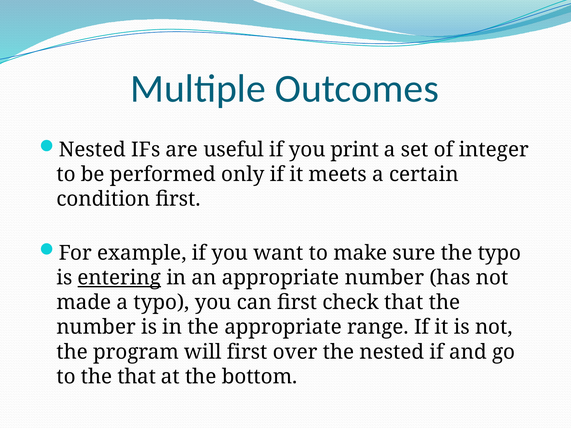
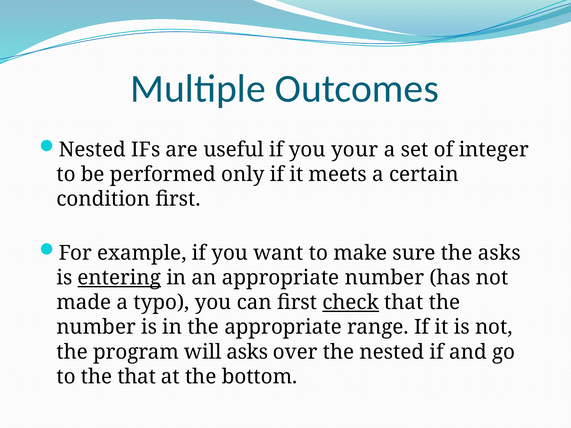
print: print -> your (355, 150)
the typo: typo -> asks (499, 253)
check underline: none -> present (351, 303)
will first: first -> asks (247, 352)
